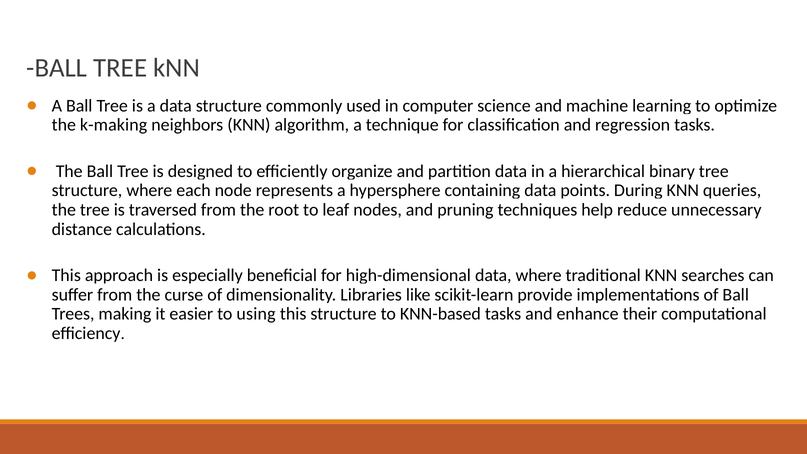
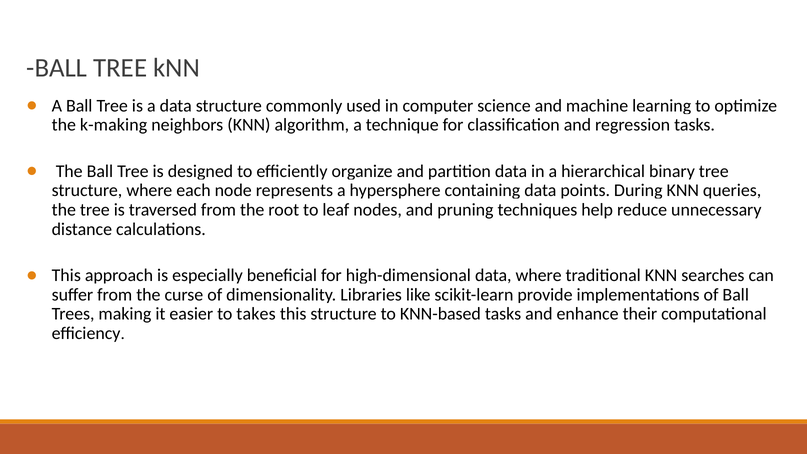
using: using -> takes (256, 314)
